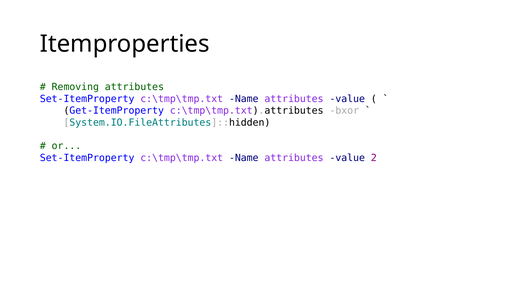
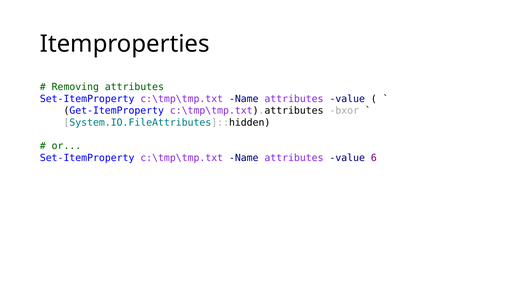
2: 2 -> 6 (374, 158)
